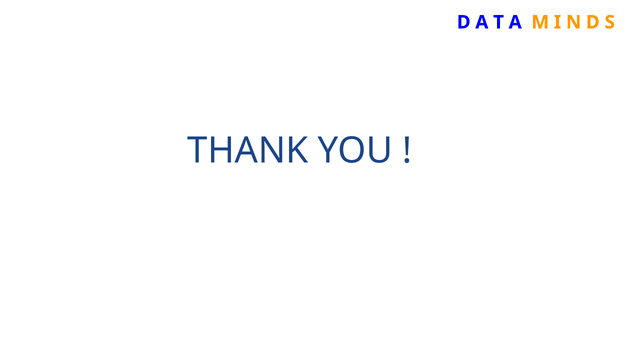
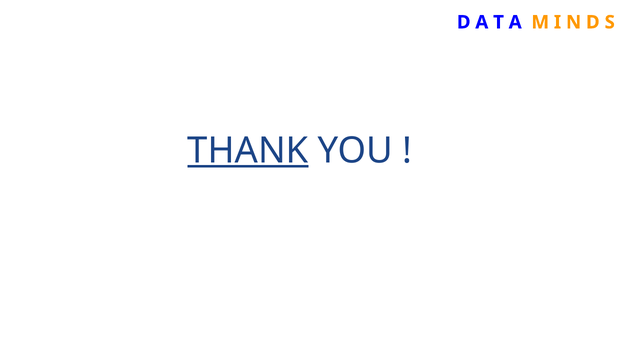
THANK underline: none -> present (248, 151)
